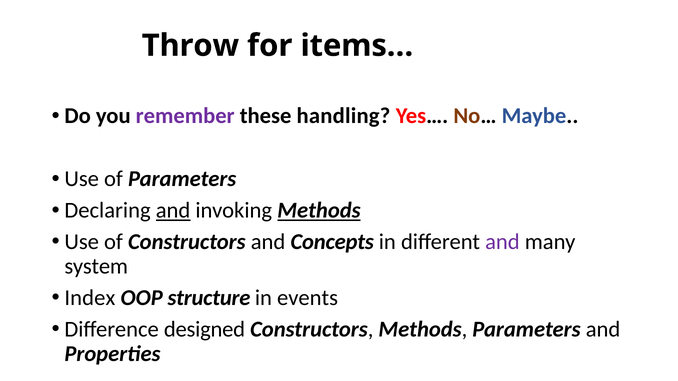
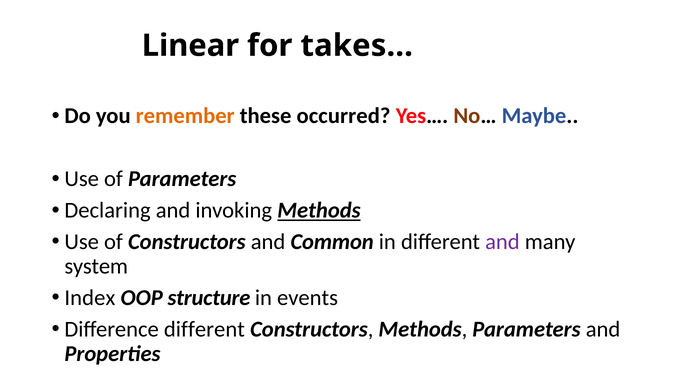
Throw: Throw -> Linear (190, 46)
items…: items… -> takes… (357, 46)
remember colour: purple -> orange (185, 116)
handling: handling -> occurred (344, 116)
and underline: present -> none (173, 211)
Concepts: Concepts -> Common (332, 242)
Difference designed: designed -> different (204, 329)
